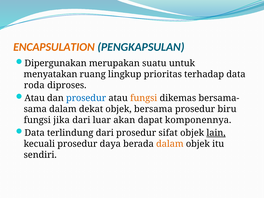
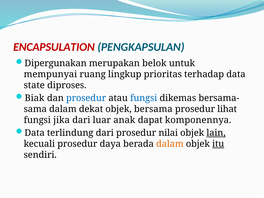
ENCAPSULATION colour: orange -> red (54, 47)
suatu: suatu -> belok (154, 63)
menyatakan: menyatakan -> mempunyai (50, 74)
roda: roda -> state (34, 85)
Atau: Atau -> Biak (35, 98)
fungsi colour: orange -> blue (144, 98)
biru: biru -> lihat (227, 109)
akan: akan -> anak (124, 120)
sifat: sifat -> nilai (168, 133)
itu underline: none -> present (218, 144)
